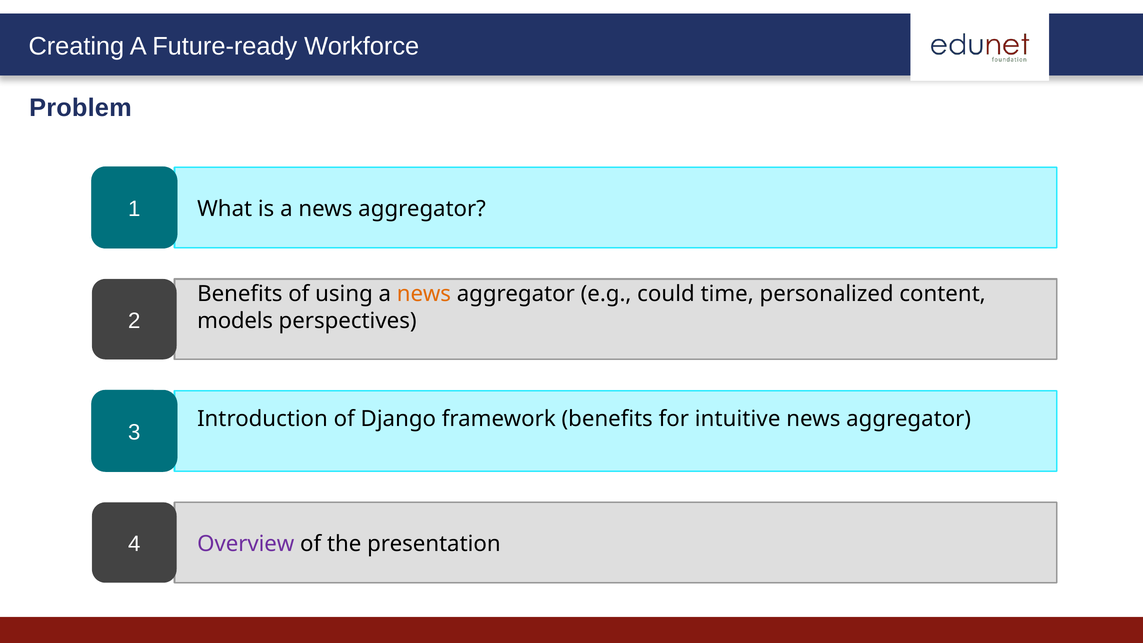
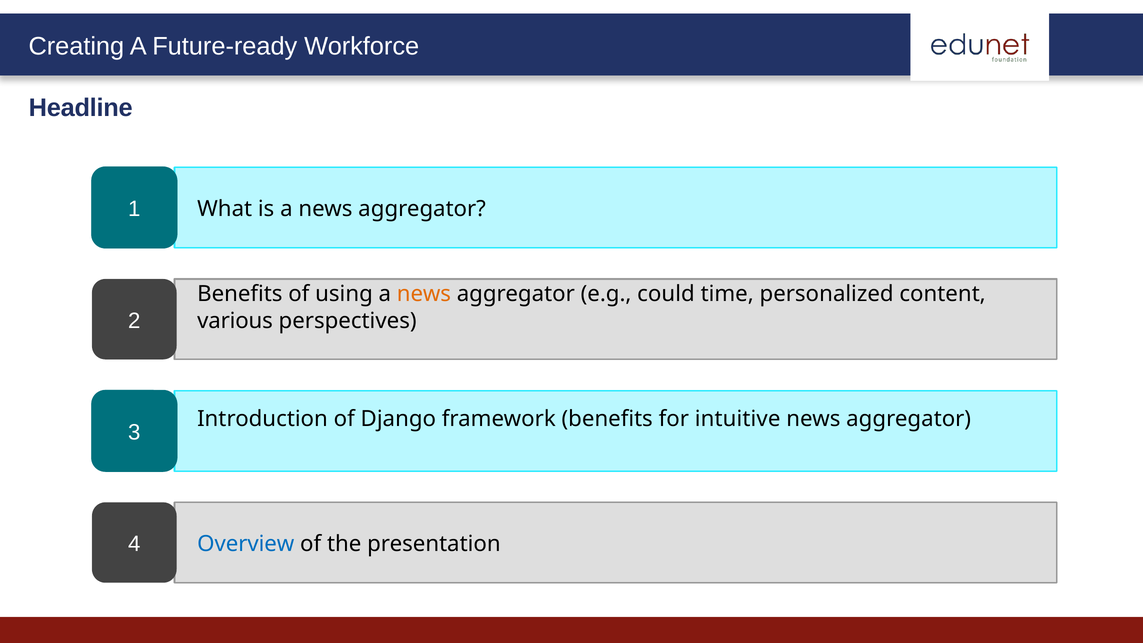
Problem: Problem -> Headline (81, 108)
models: models -> various (235, 321)
Overview colour: purple -> blue (246, 544)
